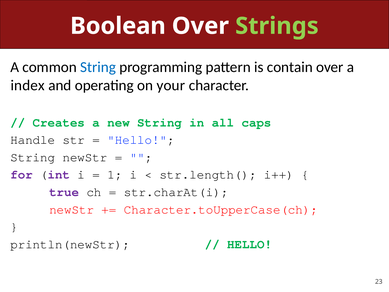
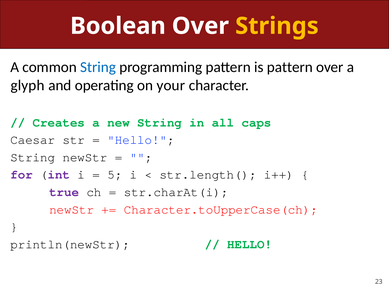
Strings colour: light green -> yellow (277, 26)
is contain: contain -> pattern (290, 67)
index: index -> glyph (28, 85)
Handle: Handle -> Caesar (33, 140)
1: 1 -> 5 (115, 174)
